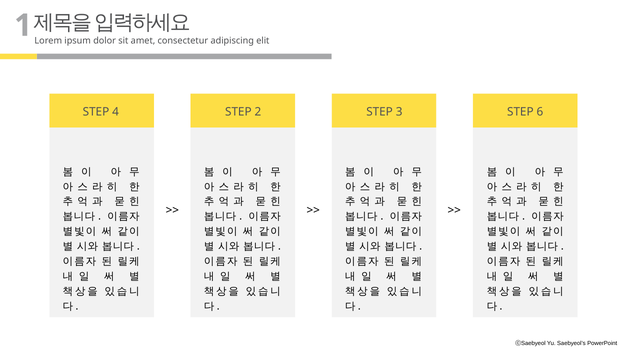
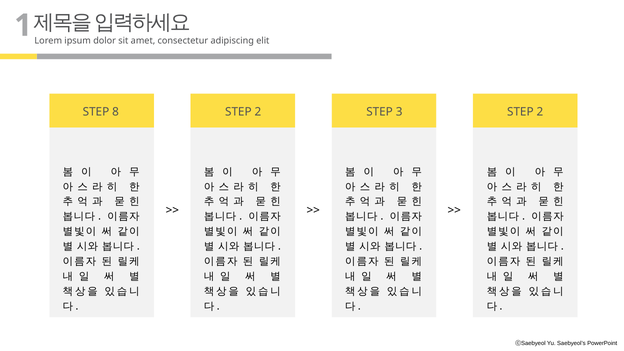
4: 4 -> 8 (116, 112)
3 STEP 6: 6 -> 2 (540, 112)
